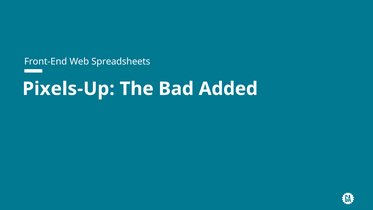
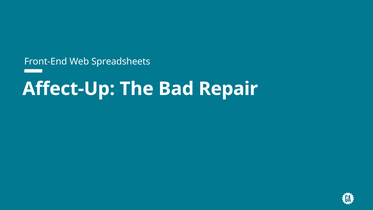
Pixels-Up: Pixels-Up -> Affect-Up (69, 89)
Added: Added -> Repair (228, 89)
